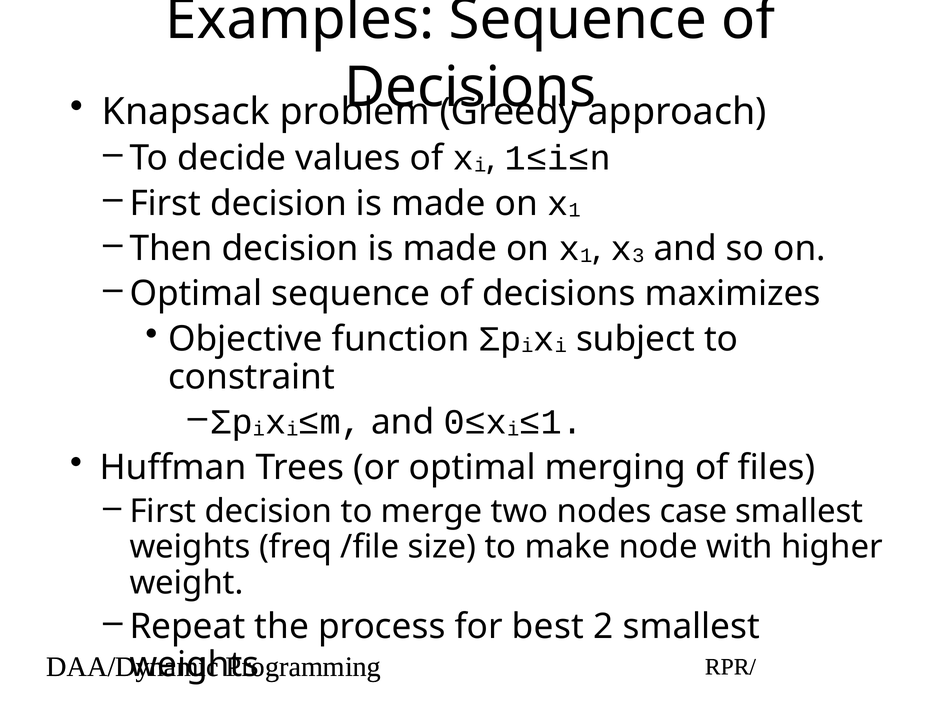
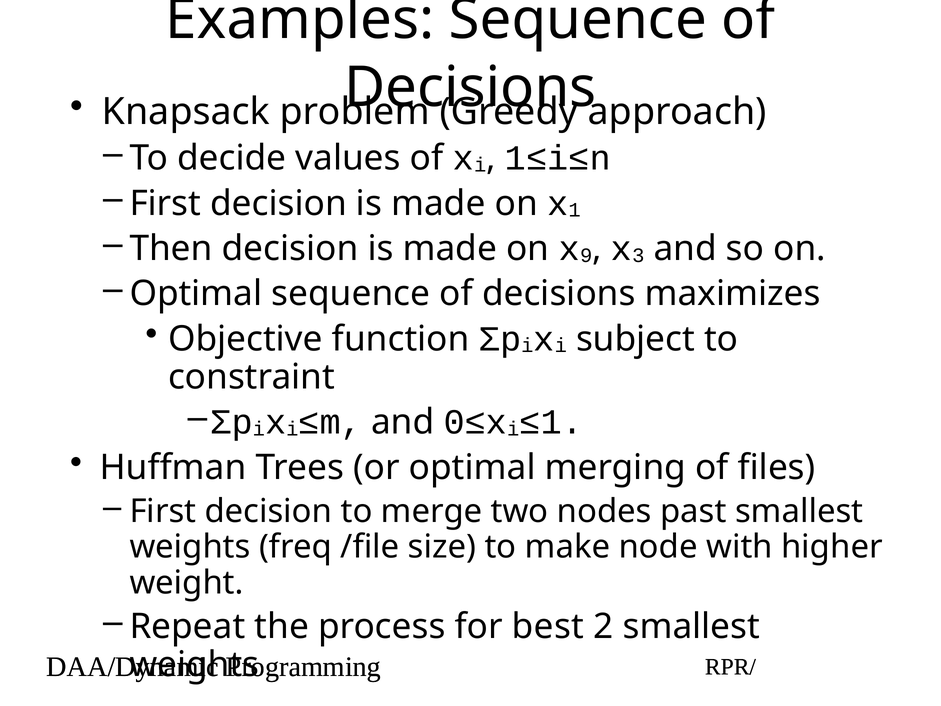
1: 1 -> 9 (586, 255)
case: case -> past (693, 511)
